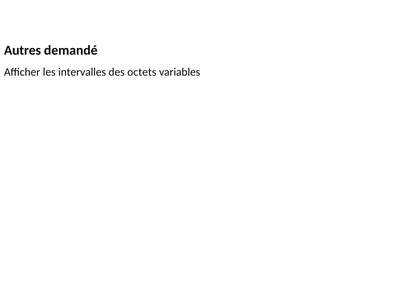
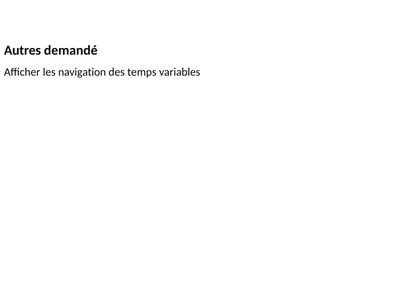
intervalles: intervalles -> navigation (82, 72)
octets: octets -> temps (142, 72)
